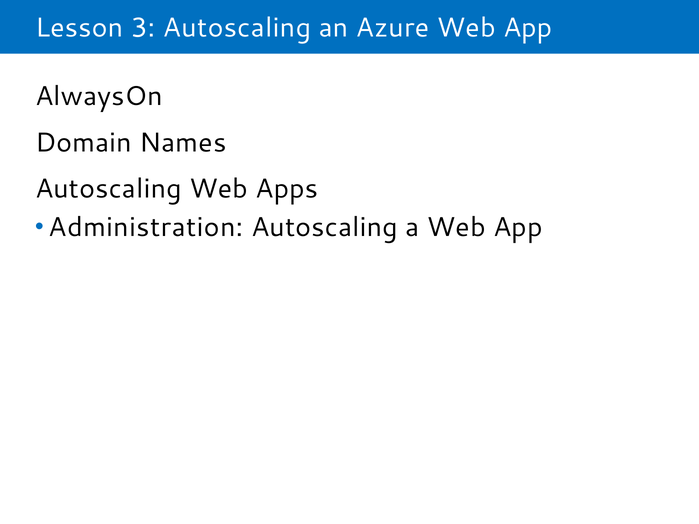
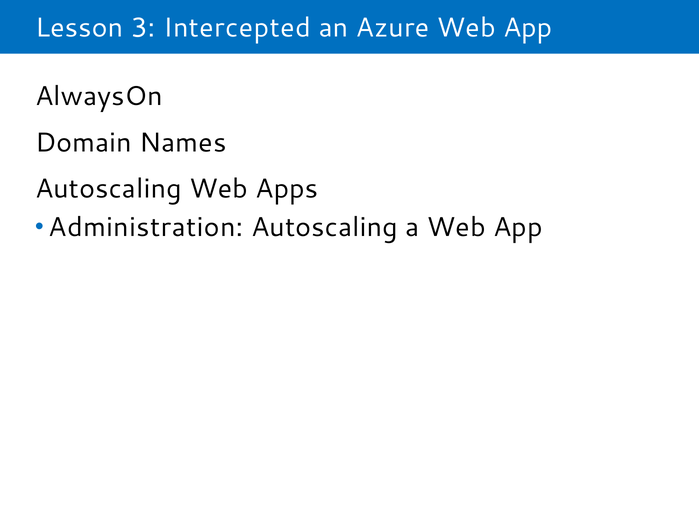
3 Autoscaling: Autoscaling -> Intercepted (237, 28)
